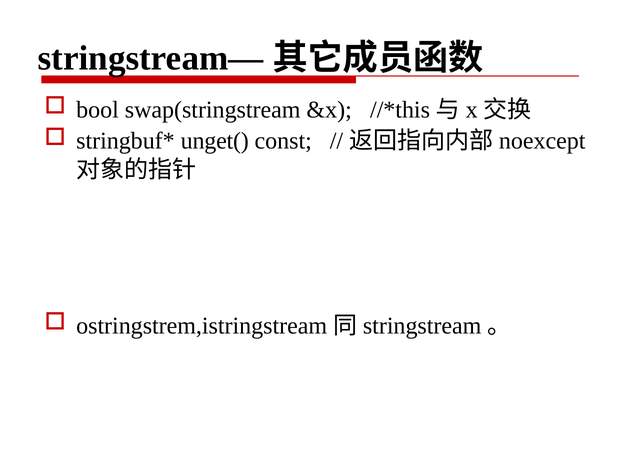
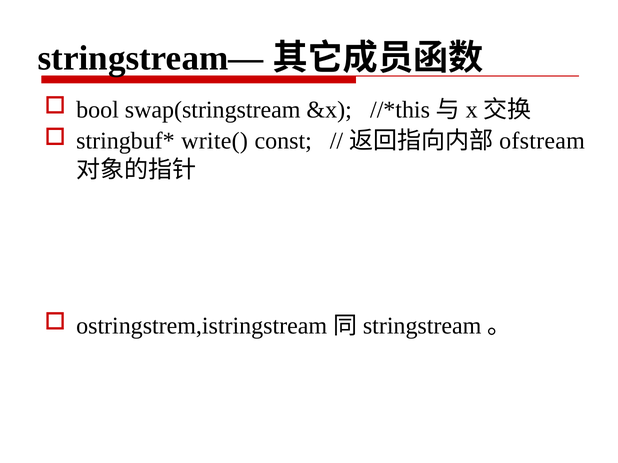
unget(: unget( -> write( (215, 141)
noexcept: noexcept -> ofstream (542, 141)
